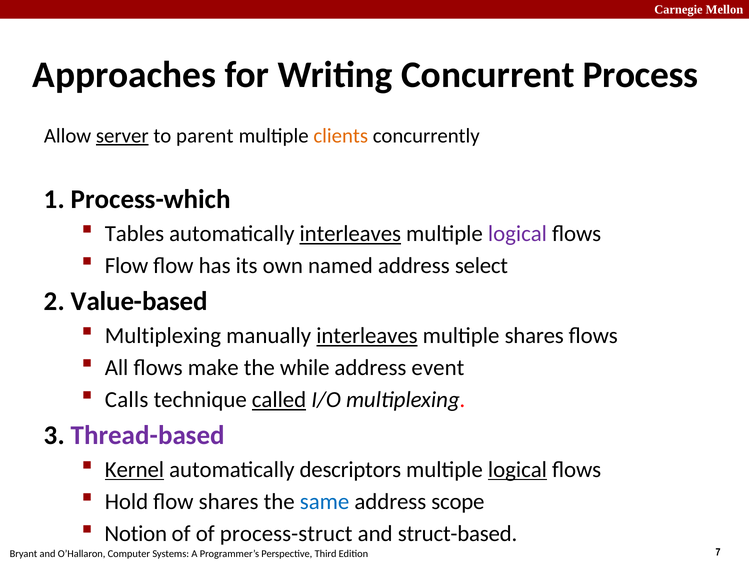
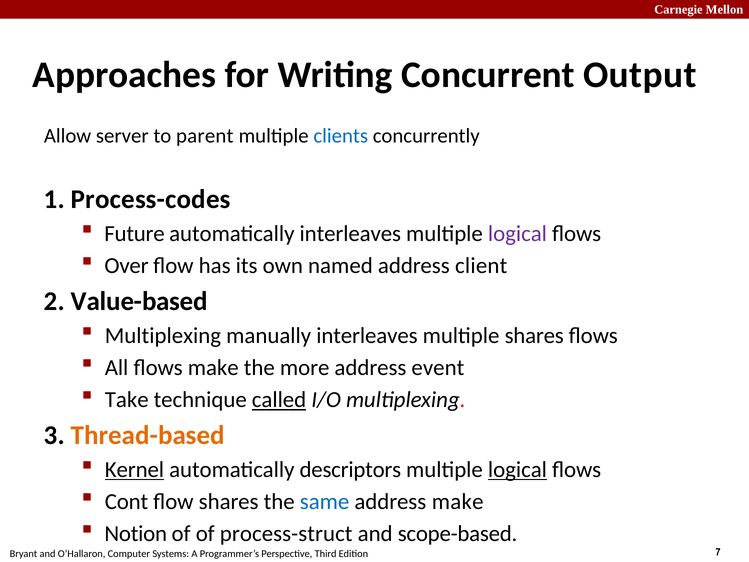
Process: Process -> Output (640, 75)
server underline: present -> none (122, 136)
clients colour: orange -> blue (341, 136)
Process-which: Process-which -> Process-codes (151, 199)
Tables: Tables -> Future (135, 234)
interleaves underline: present -> none (350, 234)
Flow: Flow -> Over (127, 266)
select: select -> client (481, 266)
interleaves underline: present -> none (367, 336)
while: while -> more (305, 368)
Calls: Calls -> Take (127, 400)
Thread-based colour: purple -> orange (148, 435)
Hold: Hold -> Cont (127, 501)
address scope: scope -> make (458, 501)
struct-based: struct-based -> scope-based (458, 533)
